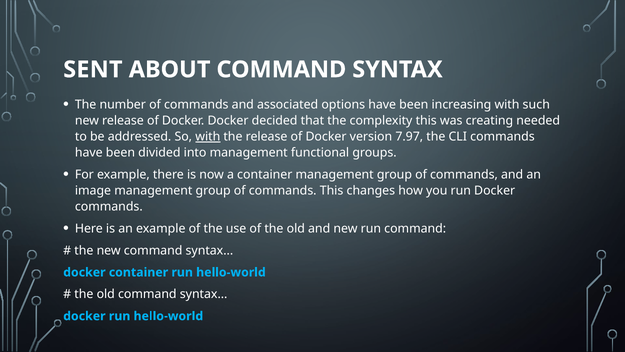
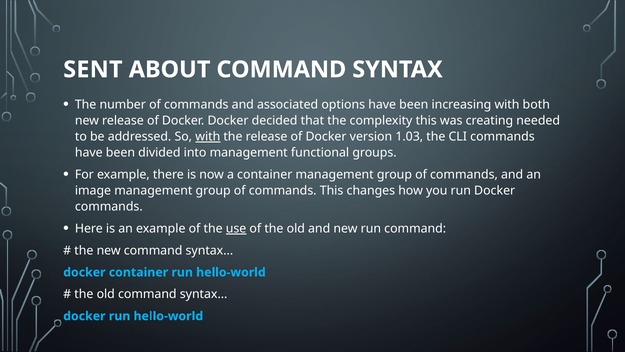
such: such -> both (536, 104)
7.97: 7.97 -> 1.03 (409, 136)
use underline: none -> present (236, 228)
